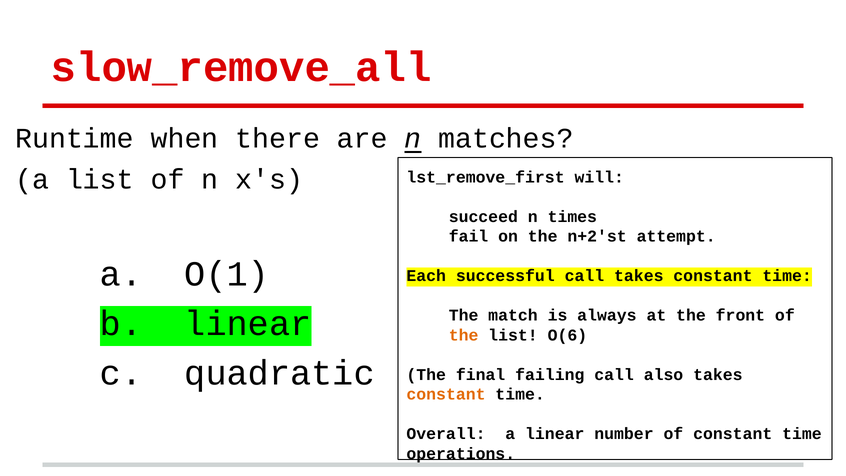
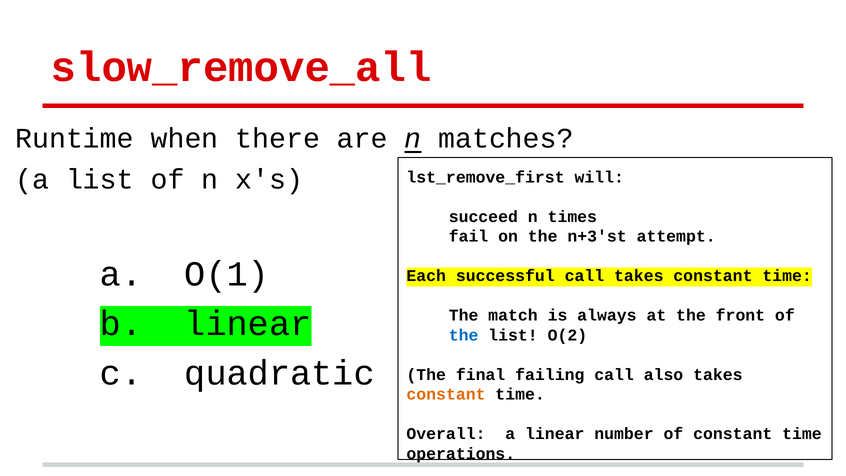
n+2'st: n+2'st -> n+3'st (597, 236)
the colour: orange -> blue (464, 335)
O(6: O(6 -> O(2 (567, 335)
